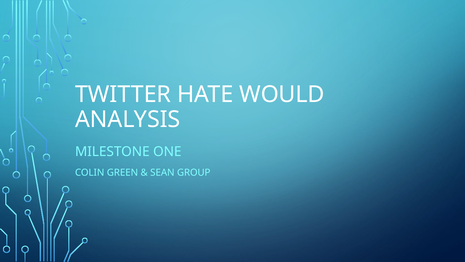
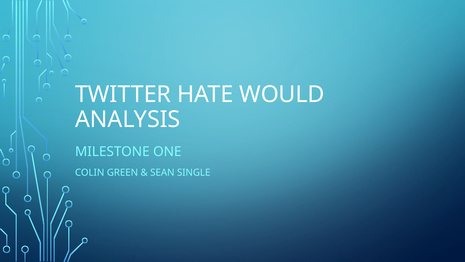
GROUP: GROUP -> SINGLE (194, 172)
